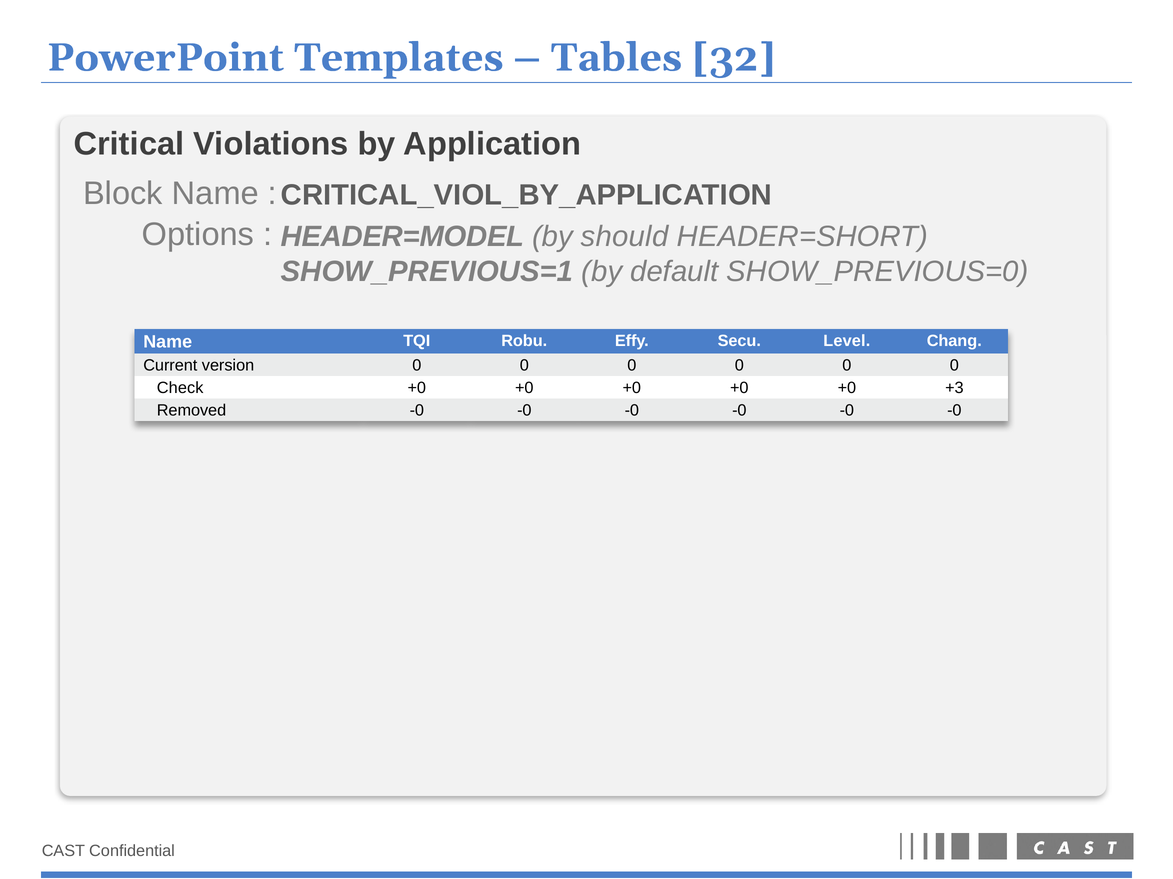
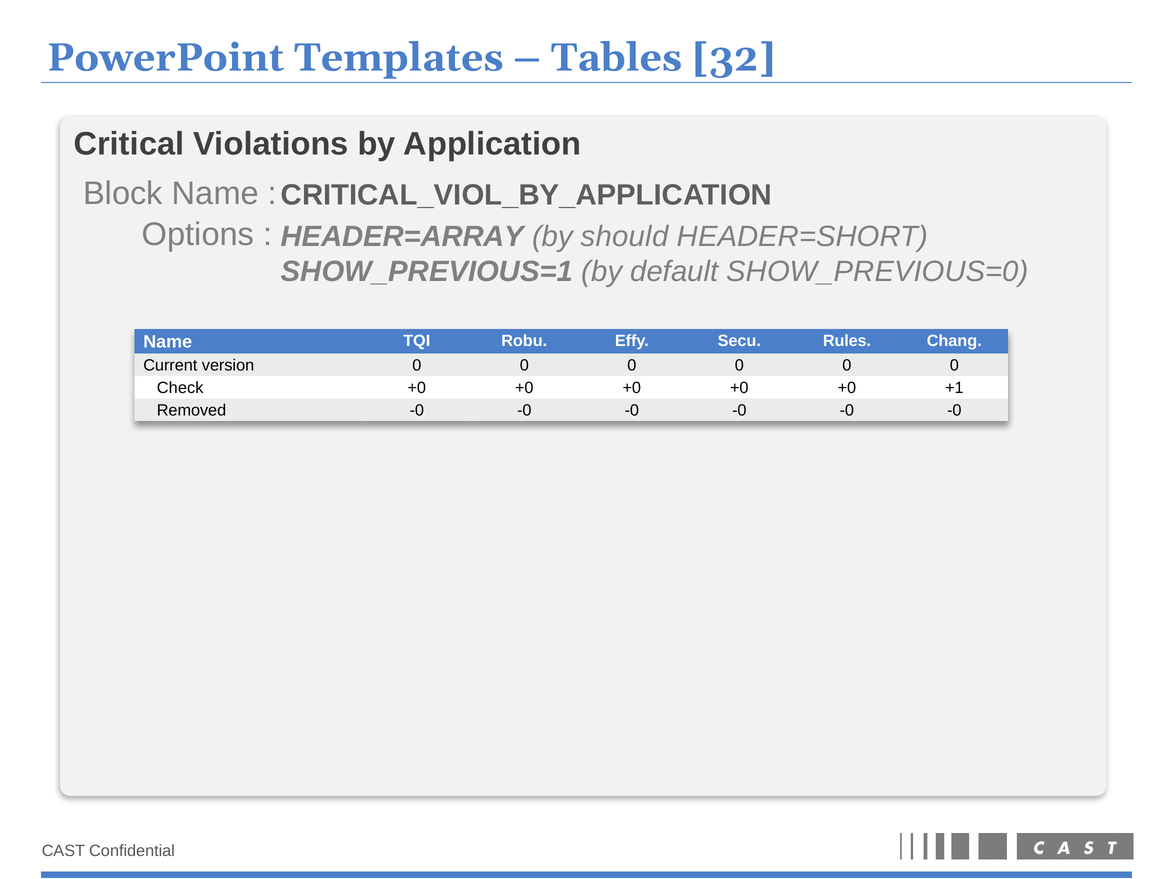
HEADER=MODEL: HEADER=MODEL -> HEADER=ARRAY (402, 237)
Level: Level -> Rules (847, 341)
+3: +3 -> +1 (954, 388)
